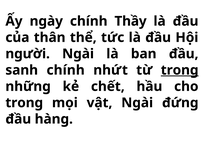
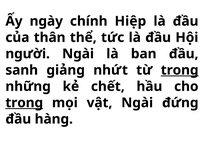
Thầy: Thầy -> Hiệp (130, 21)
sanh chính: chính -> giảng (66, 70)
trong underline: none -> present (24, 103)
